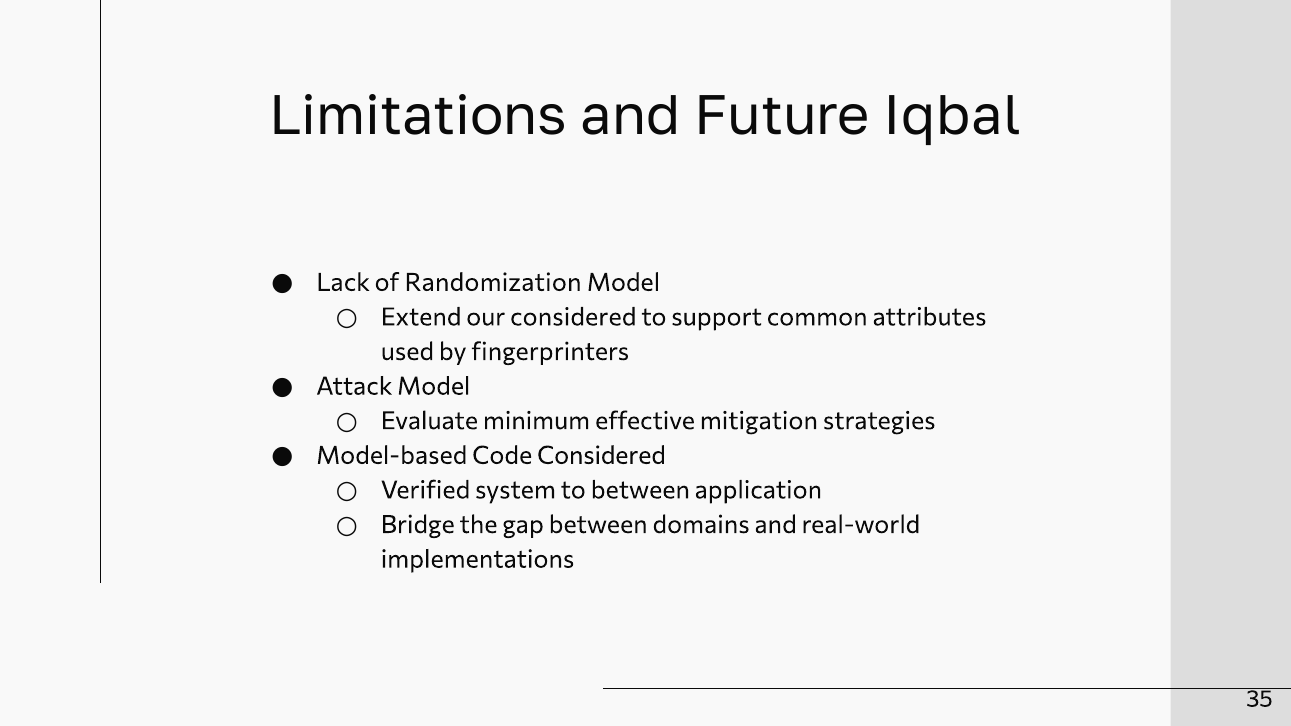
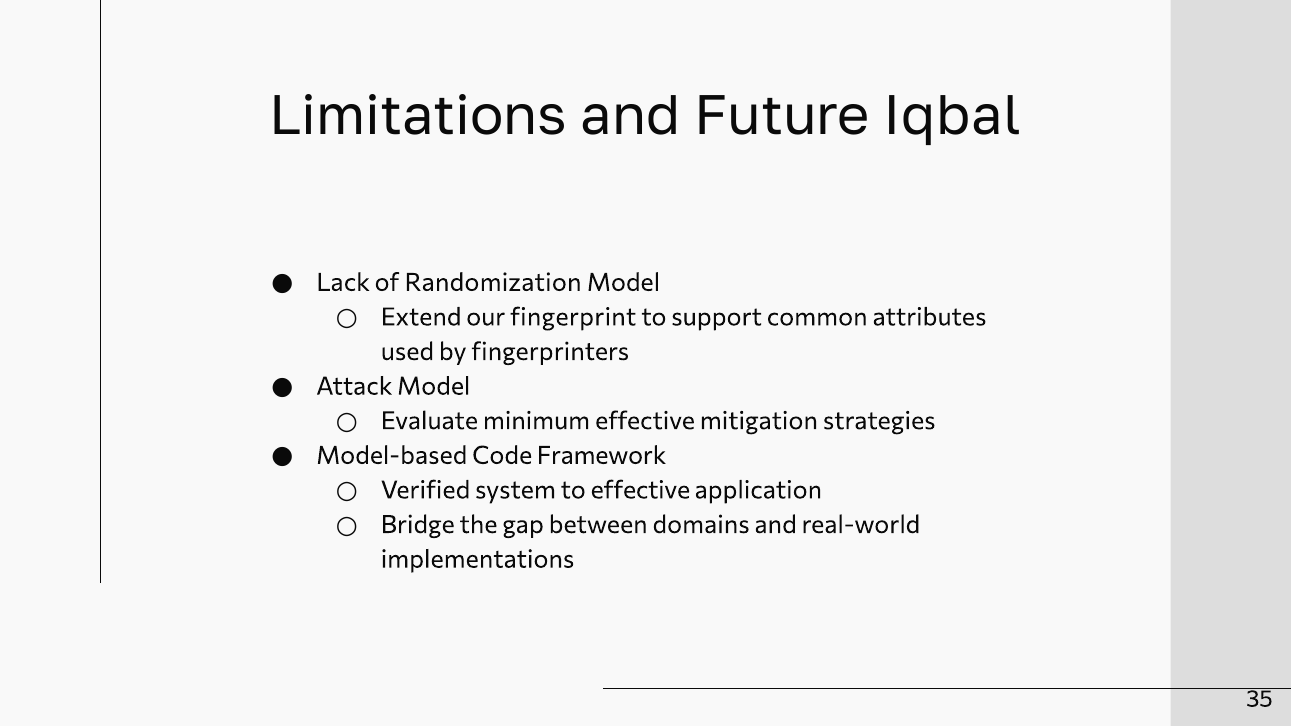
our considered: considered -> fingerprint (573, 317)
Code Considered: Considered -> Framework (601, 456)
to between: between -> effective (640, 490)
